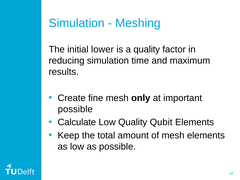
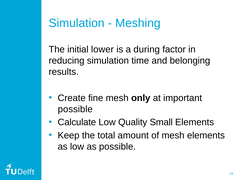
a quality: quality -> during (147, 49)
maximum: maximum -> belonging (190, 61)
Qubit: Qubit -> Small (161, 122)
